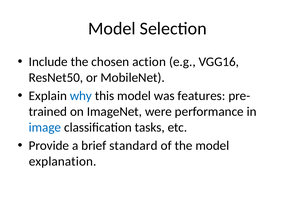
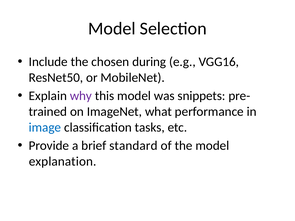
action: action -> during (149, 62)
why colour: blue -> purple (81, 96)
features: features -> snippets (202, 96)
were: were -> what (158, 112)
